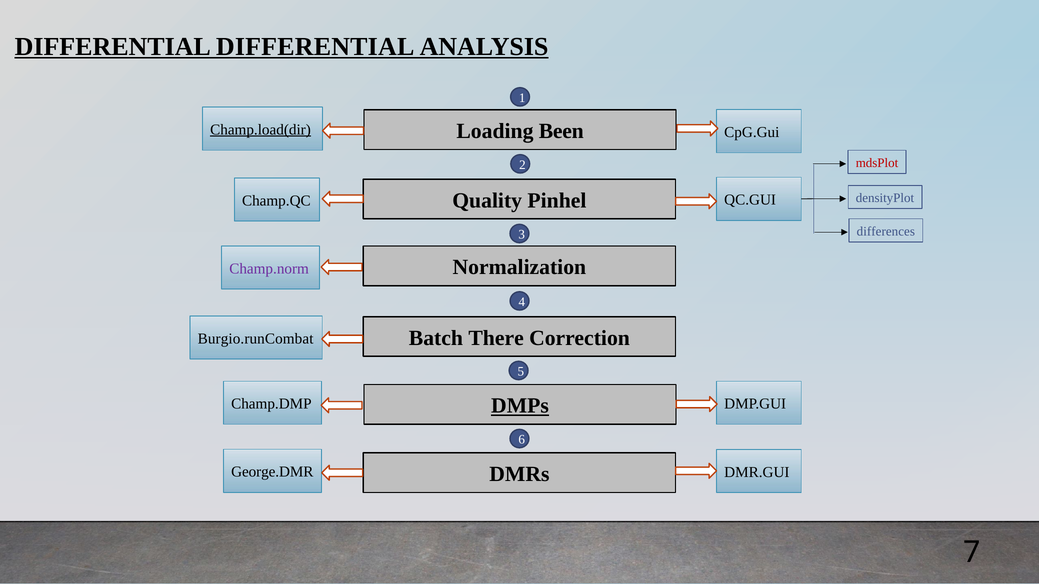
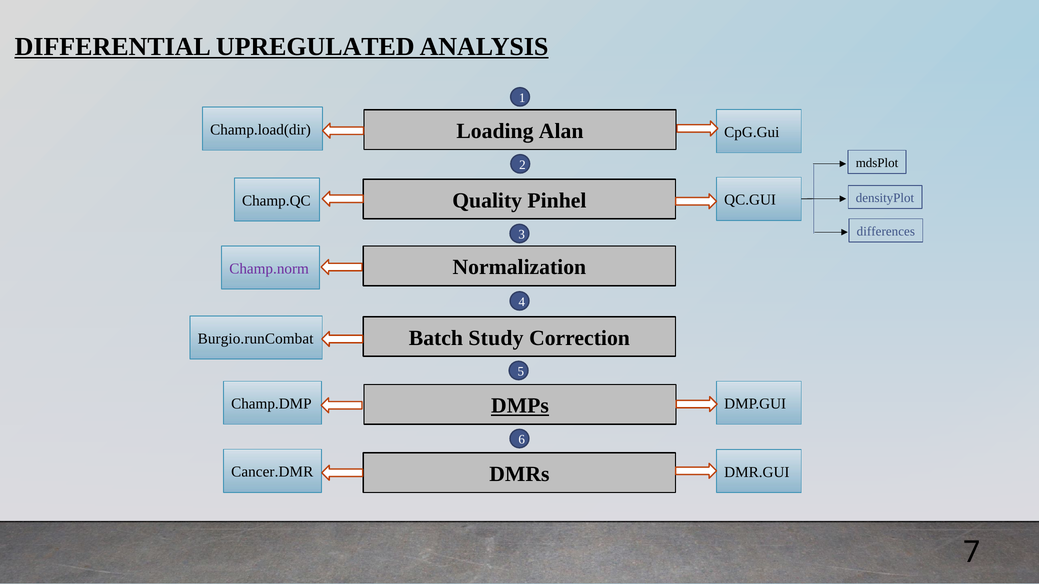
DIFFERENTIAL DIFFERENTIAL: DIFFERENTIAL -> UPREGULATED (315, 46)
Been: Been -> Alan (561, 131)
Champ.load(dir underline: present -> none (261, 130)
mdsPlot colour: red -> black (877, 163)
There: There -> Study (496, 338)
George.DMR: George.DMR -> Cancer.DMR (272, 472)
